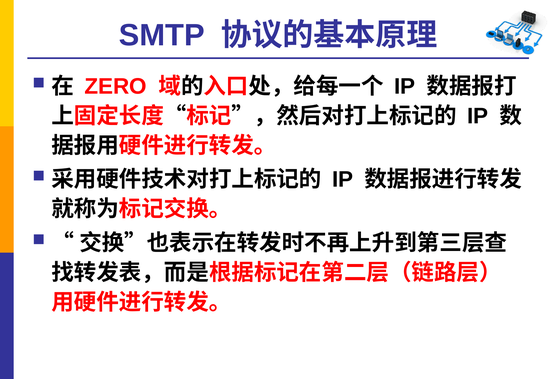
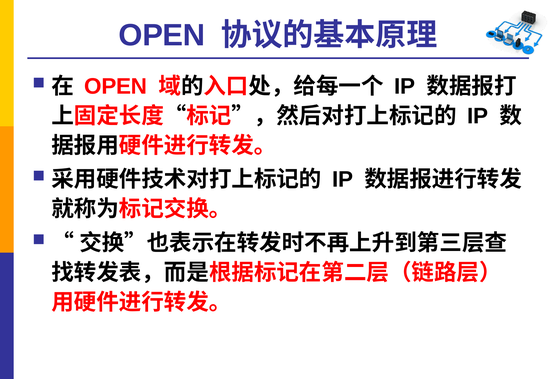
SMTP: SMTP -> OPEN (162, 35)
ZERO: ZERO -> OPEN (116, 86)
